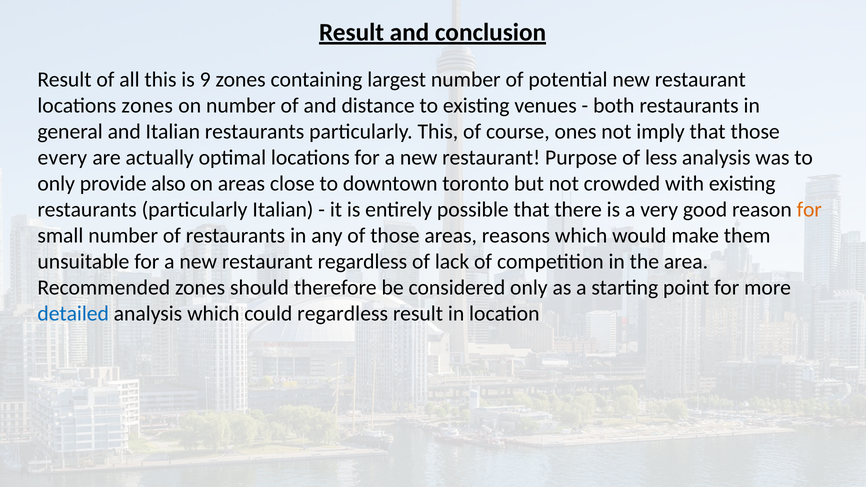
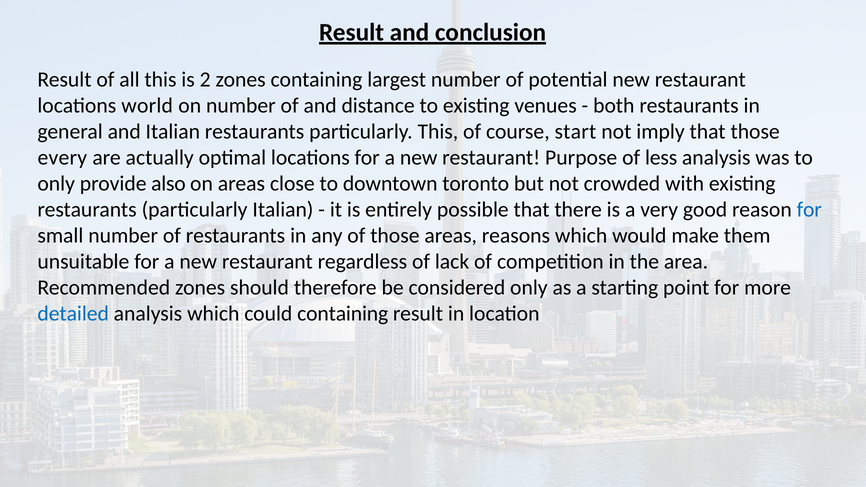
9: 9 -> 2 (205, 80)
locations zones: zones -> world (147, 106)
ones: ones -> start (575, 132)
for colour: orange -> blue (809, 210)
could regardless: regardless -> containing (343, 314)
